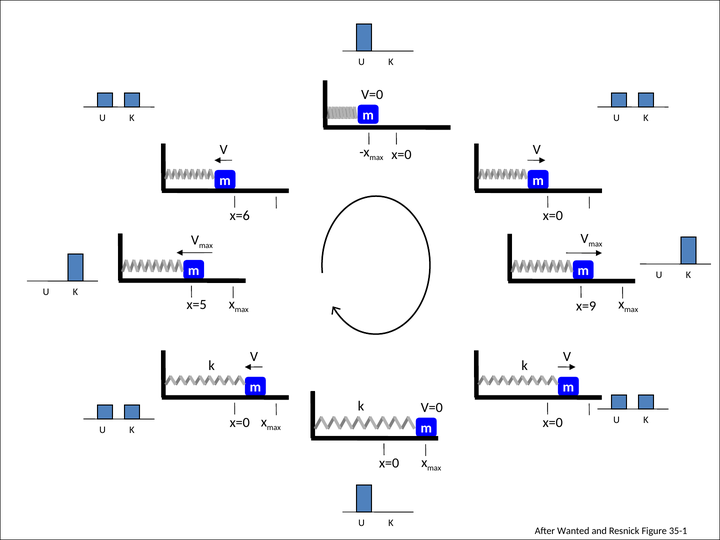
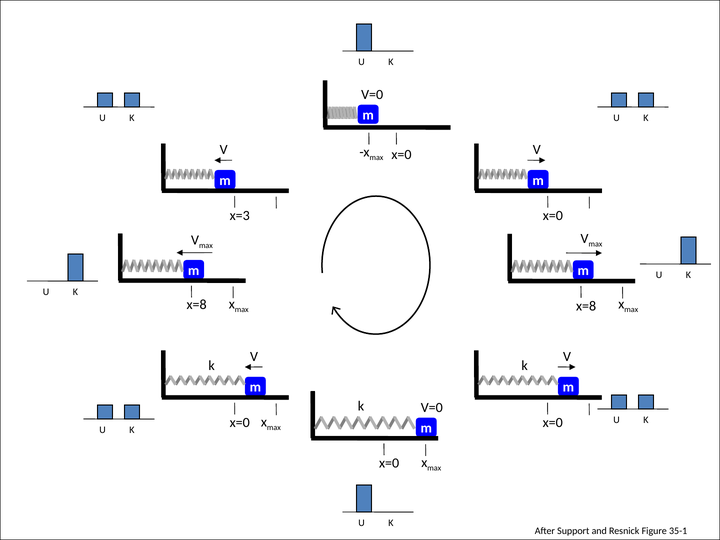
x=6: x=6 -> x=3 (240, 216)
x=5: x=5 -> x=8 (197, 305)
x=9: x=9 -> x=8 (586, 306)
Wanted: Wanted -> Support (573, 531)
